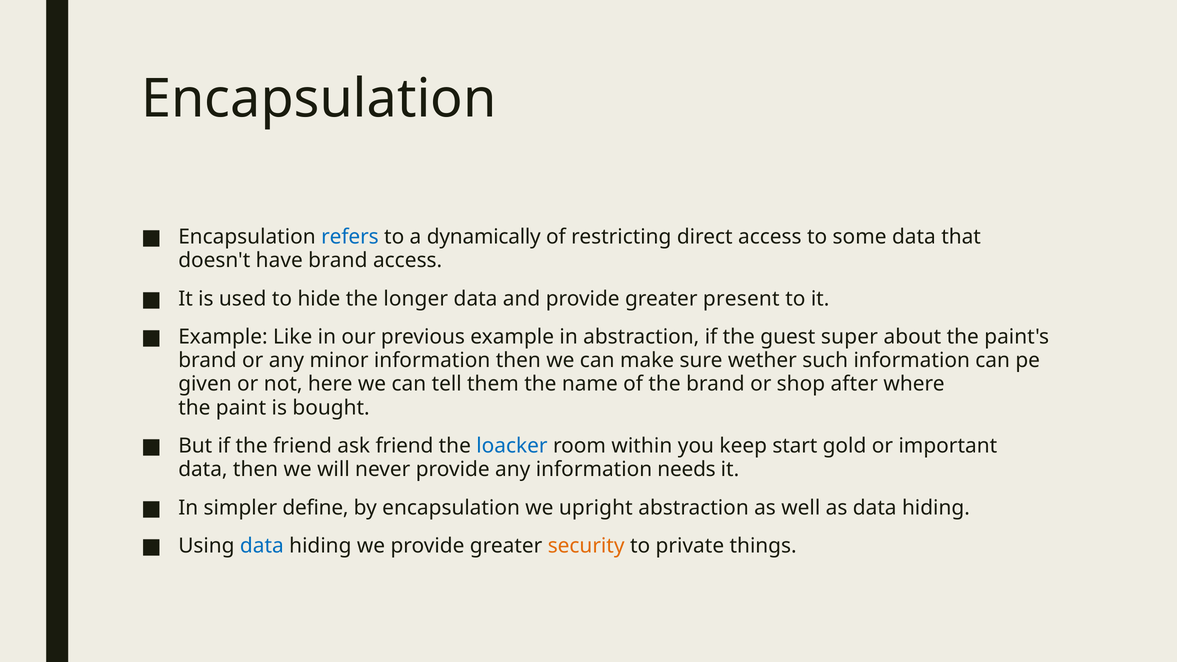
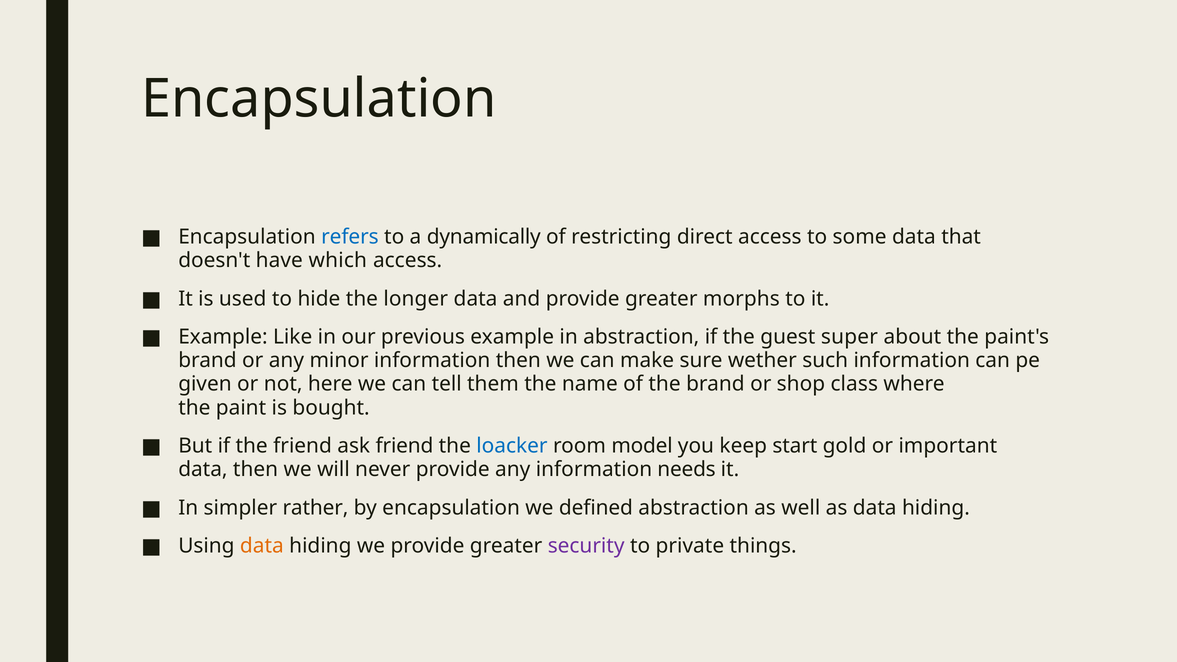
have brand: brand -> which (338, 261)
present: present -> morphs (741, 299)
after: after -> class (854, 384)
within: within -> model (642, 446)
define: define -> rather (315, 508)
upright: upright -> defined (596, 508)
data colour: blue -> orange (262, 546)
security colour: orange -> purple (586, 546)
